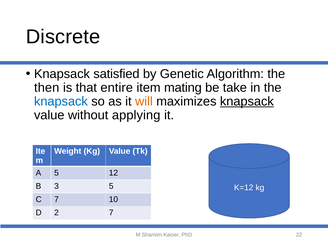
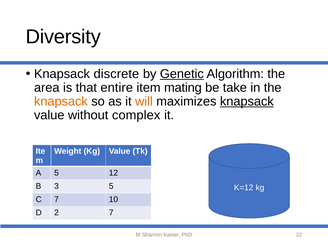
Discrete: Discrete -> Diversity (63, 37)
satisfied: satisfied -> discrete (116, 74)
Genetic underline: none -> present (182, 74)
then: then -> area (47, 88)
knapsack colour: blue -> orange (61, 101)
applying: applying -> complex (136, 115)
